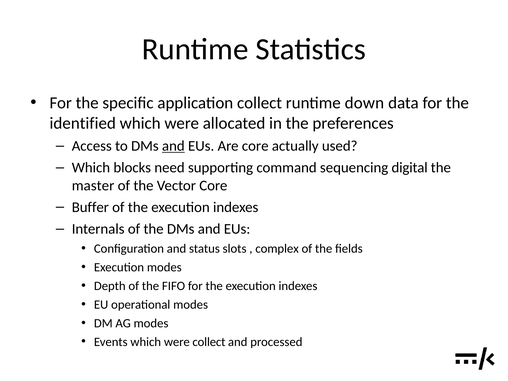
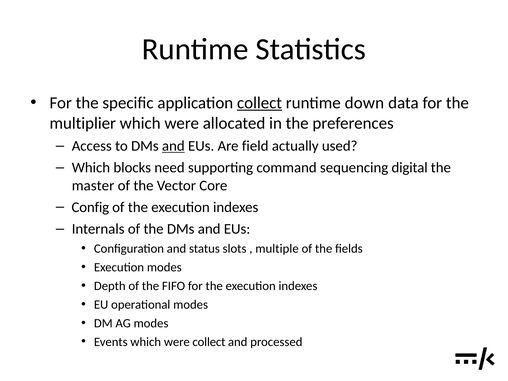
collect underline: none -> present (260, 103)
identified: identified -> multiplier (83, 123)
Are core: core -> field (255, 146)
Buffer: Buffer -> Config (90, 207)
complex: complex -> multiple (277, 249)
